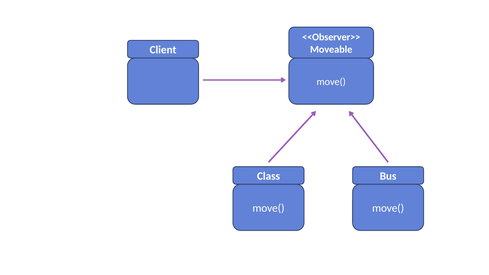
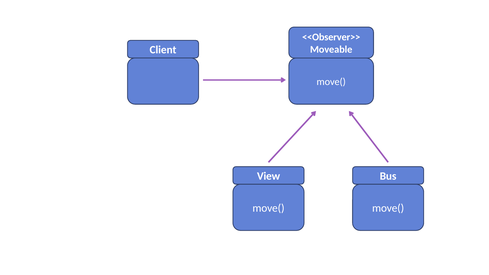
Class: Class -> View (269, 176)
